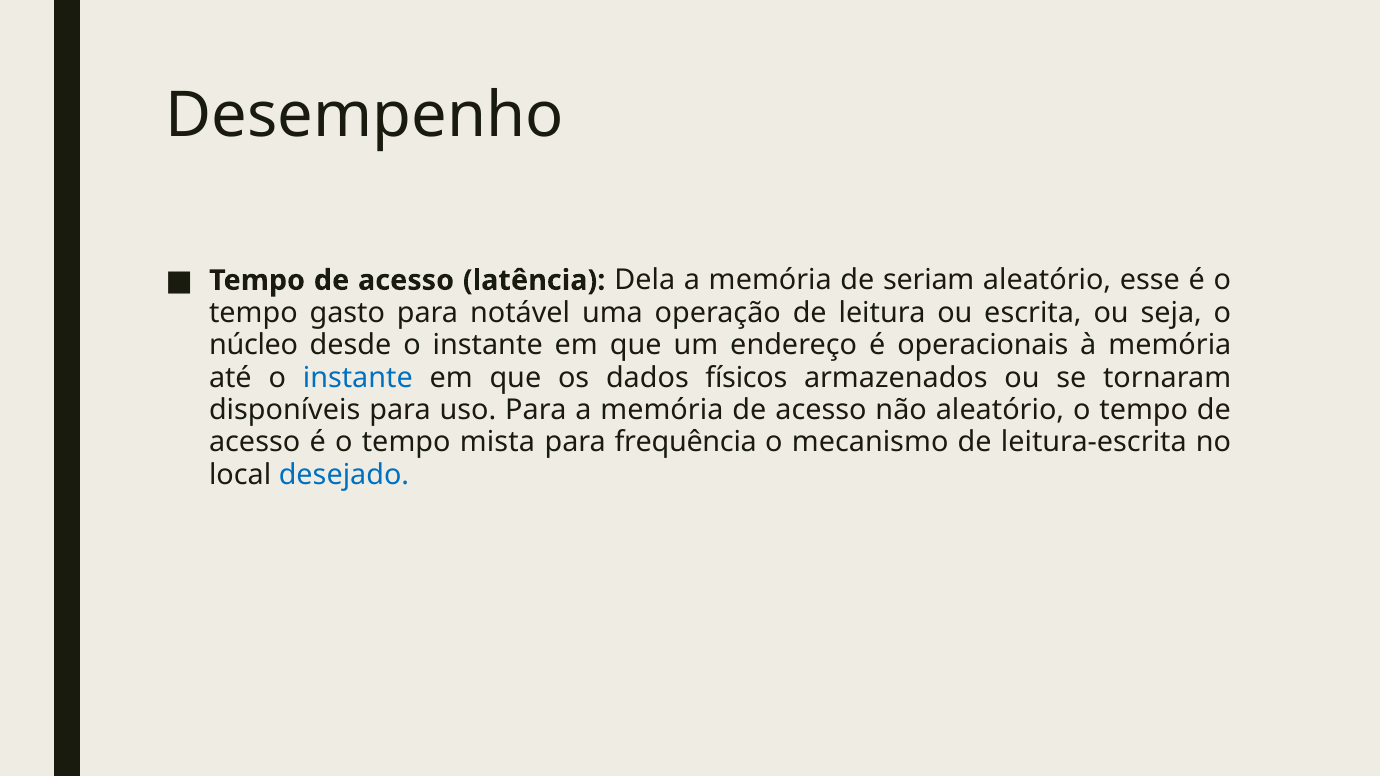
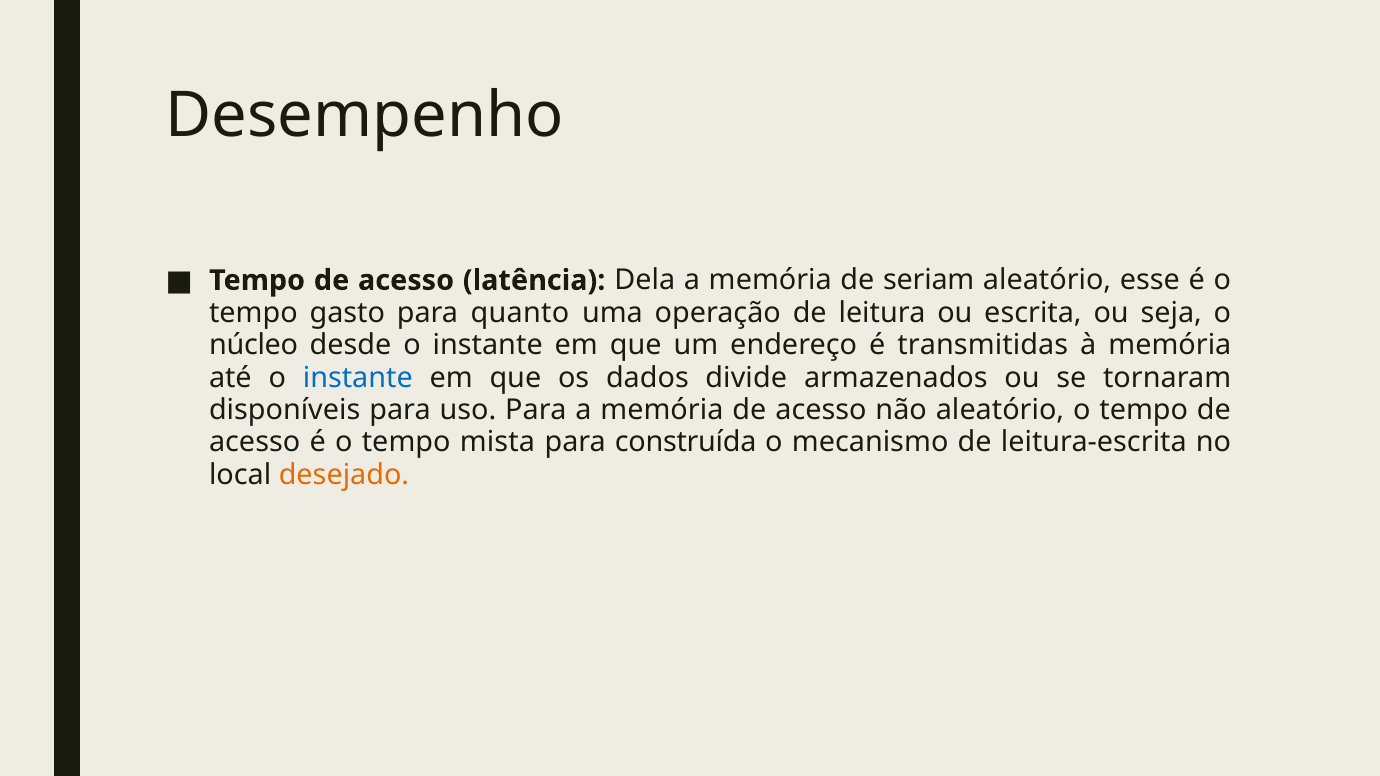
notável: notável -> quanto (520, 313)
operacionais: operacionais -> transmitidas (983, 345)
físicos: físicos -> divide (746, 378)
frequência: frequência -> construída (686, 443)
desejado colour: blue -> orange (344, 475)
